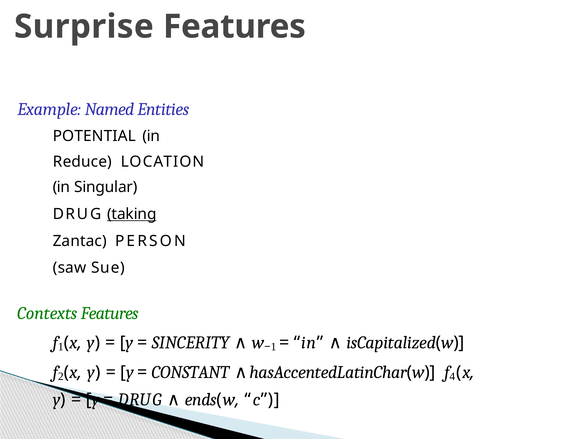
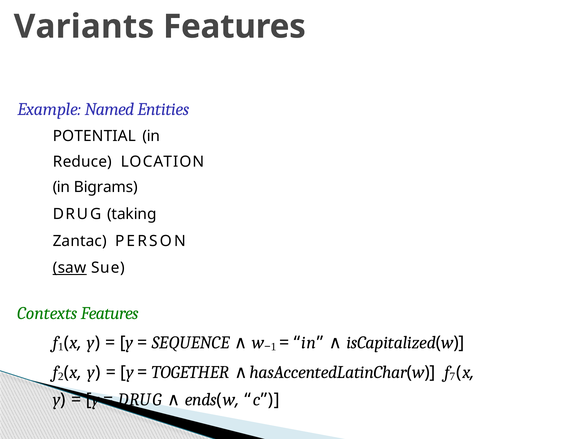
Surprise: Surprise -> Variants (84, 27)
Singular: Singular -> Bigrams (106, 187)
taking underline: present -> none (132, 214)
saw underline: none -> present (70, 268)
SINCERITY: SINCERITY -> SEQUENCE (191, 342)
CONSTANT: CONSTANT -> TOGETHER (190, 372)
4: 4 -> 7 (452, 376)
